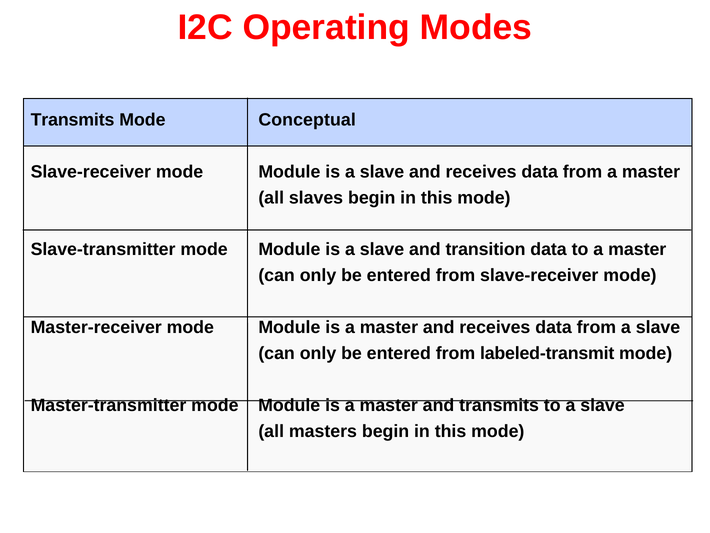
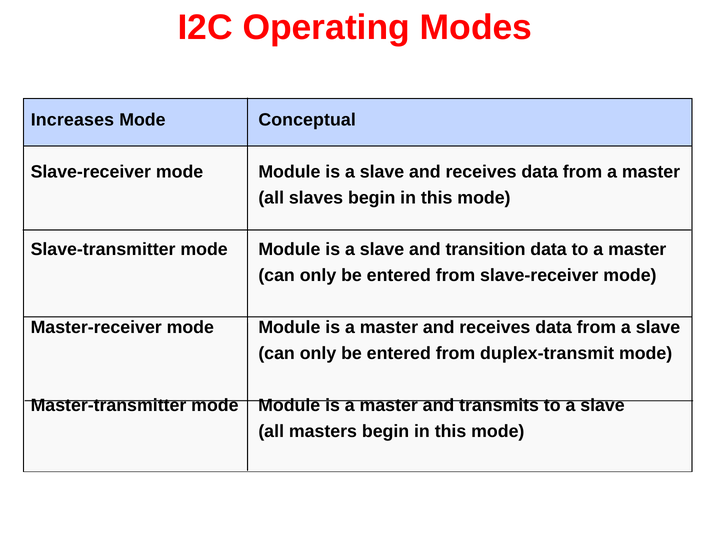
Transmits: Transmits -> Increases (72, 120)
labeled-transmit: labeled-transmit -> duplex-transmit (547, 353)
